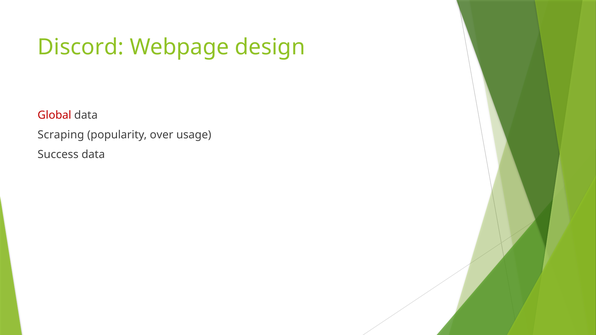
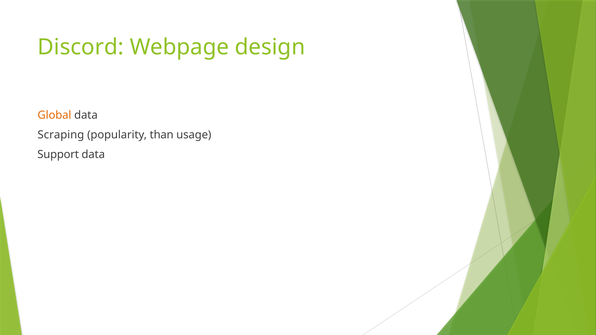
Global colour: red -> orange (54, 115)
over: over -> than (162, 135)
Success: Success -> Support (58, 155)
